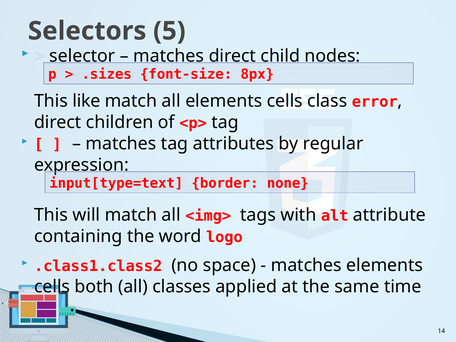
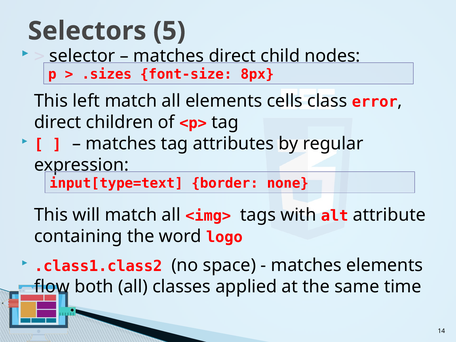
like: like -> left (86, 101)
cells: cells -> flow (52, 287)
